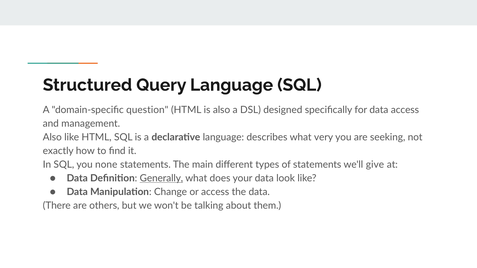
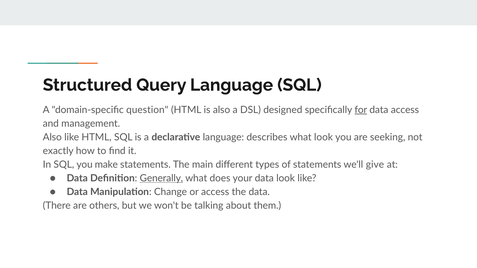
for underline: none -> present (361, 110)
what very: very -> look (324, 137)
none: none -> make (106, 165)
